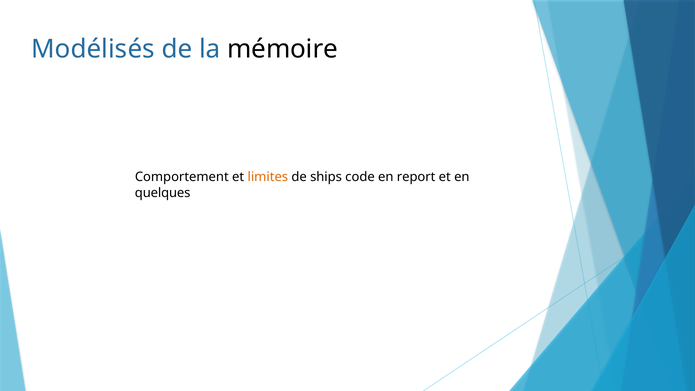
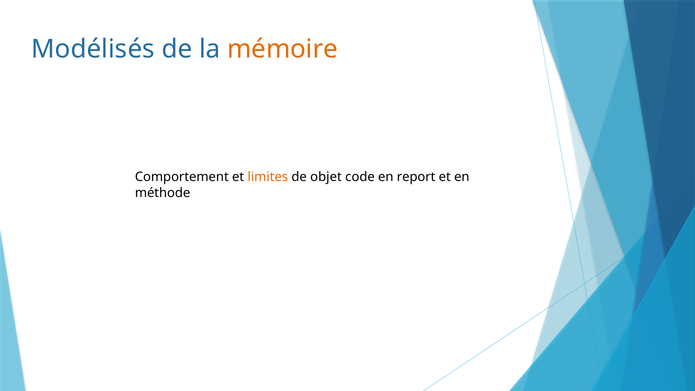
mémoire colour: black -> orange (283, 49)
ships: ships -> objet (326, 177)
quelques: quelques -> méthode (163, 193)
